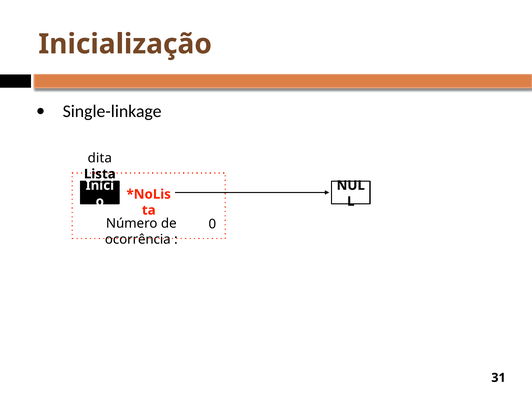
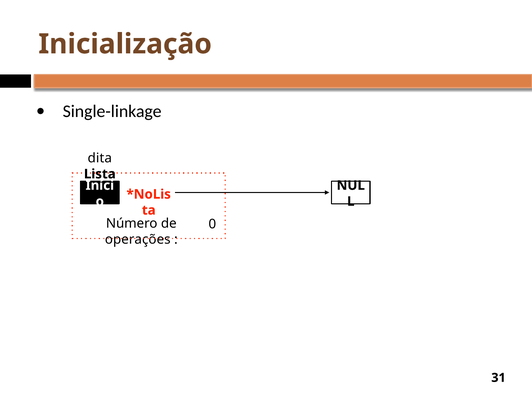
ocorrência: ocorrência -> operações (138, 239)
